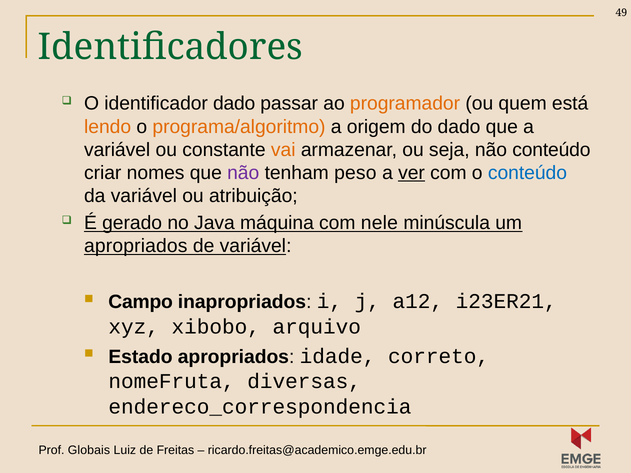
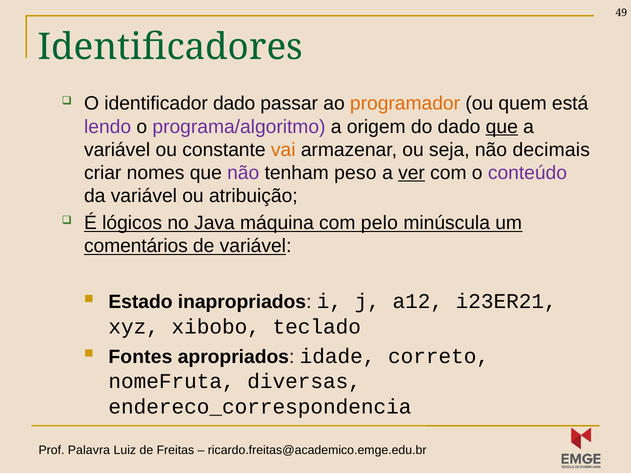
lendo colour: orange -> purple (108, 127)
programa/algoritmo colour: orange -> purple (239, 127)
que underline: none -> present (502, 127)
não conteúdo: conteúdo -> decimais (551, 150)
conteúdo colour: blue -> purple (527, 173)
gerado: gerado -> lógicos (132, 223)
nele: nele -> pelo (379, 223)
apropriados: apropriados -> comentários (136, 246)
Campo: Campo -> Estado (140, 302)
arquivo: arquivo -> teclado (317, 327)
Estado: Estado -> Fontes (140, 357)
Globais: Globais -> Palavra (89, 450)
